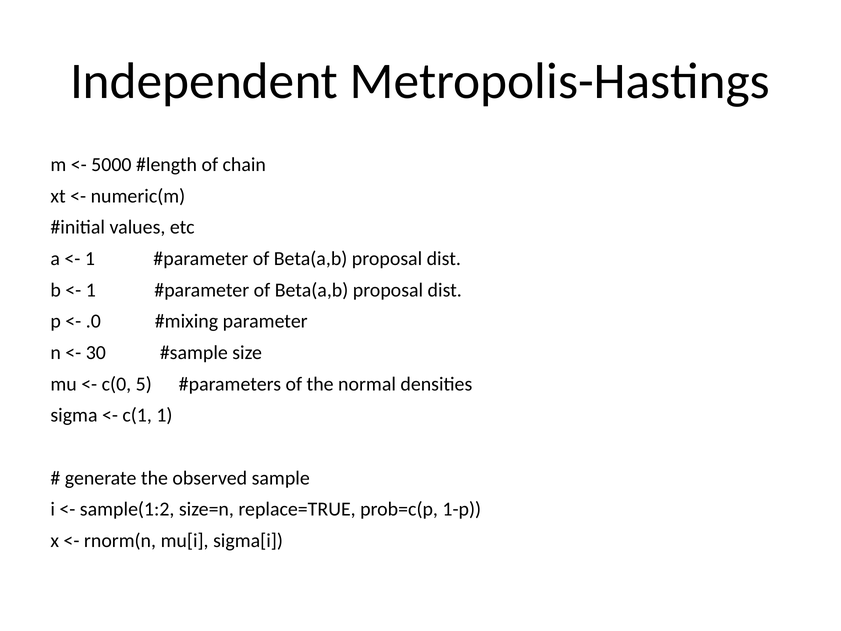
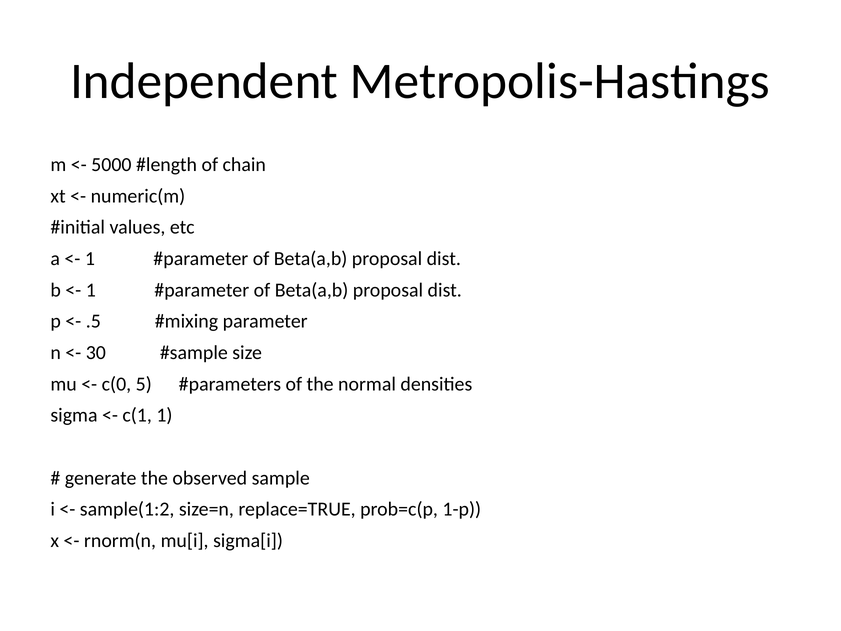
.0: .0 -> .5 (93, 321)
